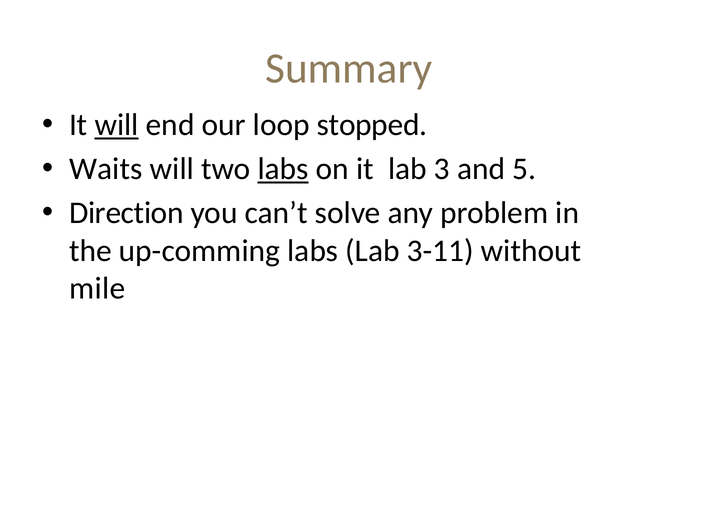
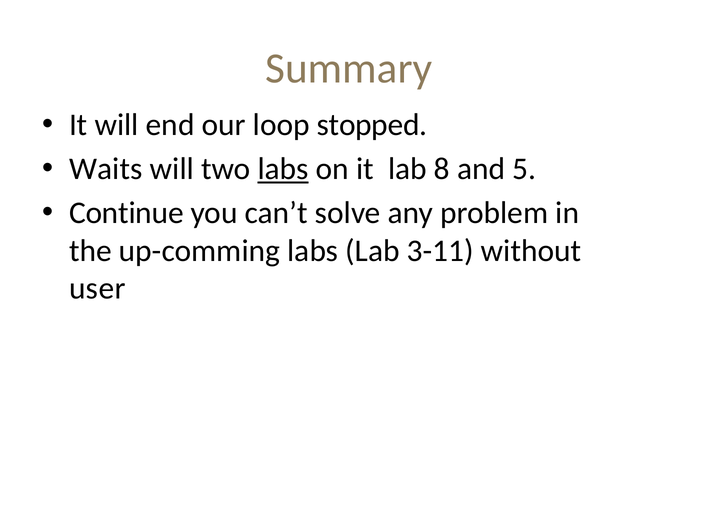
will underline: present -> none (117, 125)
3: 3 -> 8 (442, 169)
Direction: Direction -> Continue (126, 213)
mile: mile -> user (97, 289)
